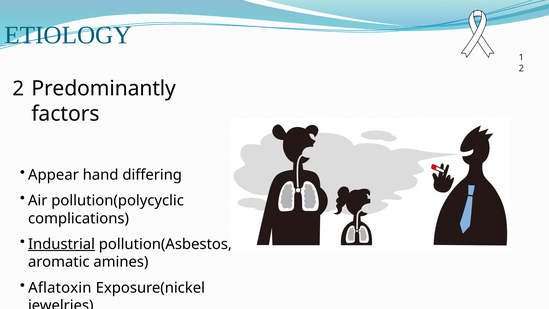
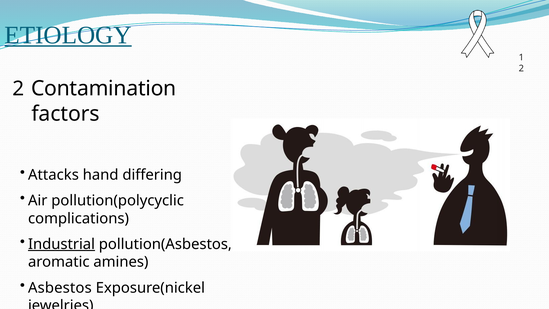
ETIOLOGY underline: none -> present (68, 35)
Predominantly: Predominantly -> Contamination (104, 88)
Appear: Appear -> Attacks (53, 175)
Aflatoxin: Aflatoxin -> Asbestos (60, 288)
